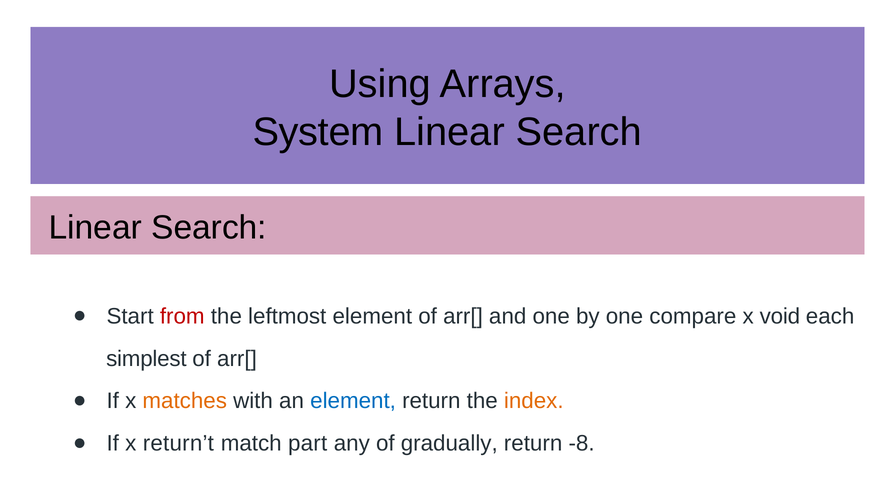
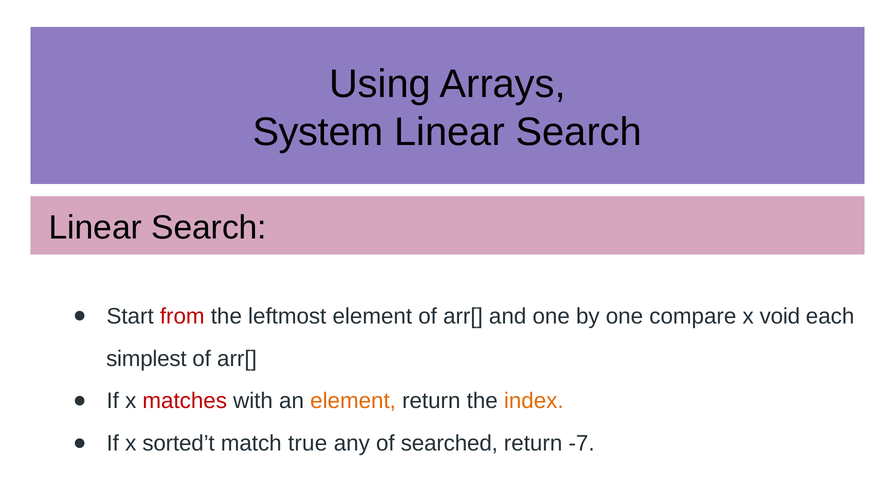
matches colour: orange -> red (185, 401)
element colour: blue -> orange (353, 401)
return’t: return’t -> sorted’t (179, 443)
part: part -> true (308, 443)
gradually: gradually -> searched (449, 443)
-8: -8 -> -7 (582, 443)
